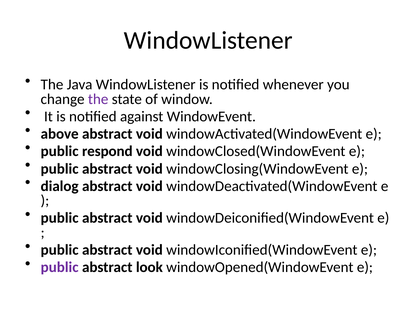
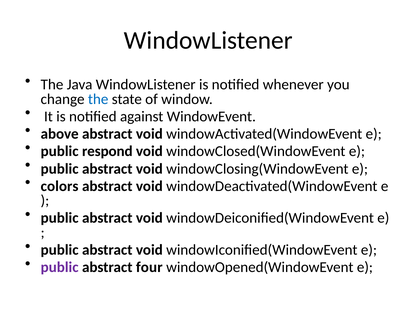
the colour: purple -> blue (98, 99)
dialog: dialog -> colors (60, 186)
look: look -> four (149, 267)
